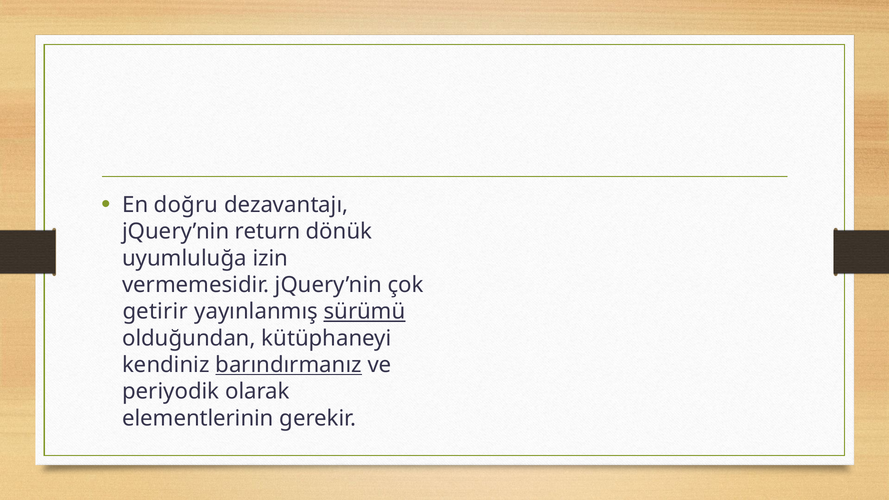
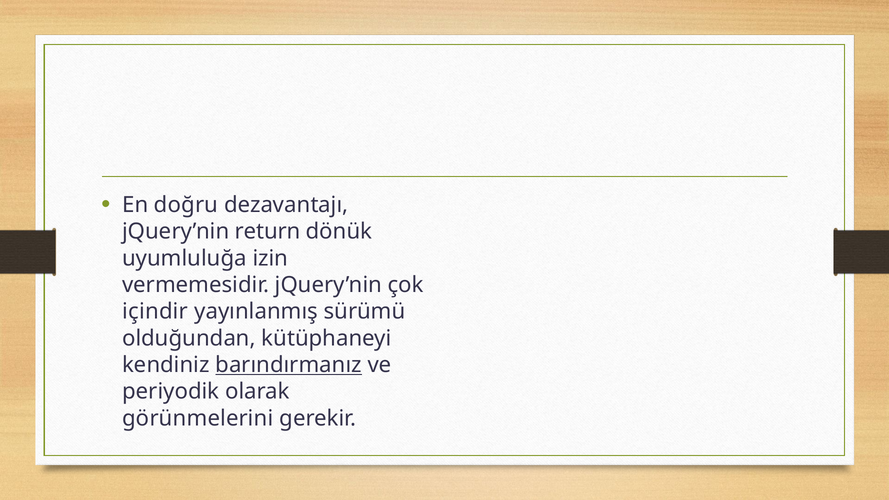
getirir: getirir -> içindir (155, 312)
sürümü underline: present -> none (365, 312)
elementlerinin: elementlerinin -> görünmelerini (198, 418)
